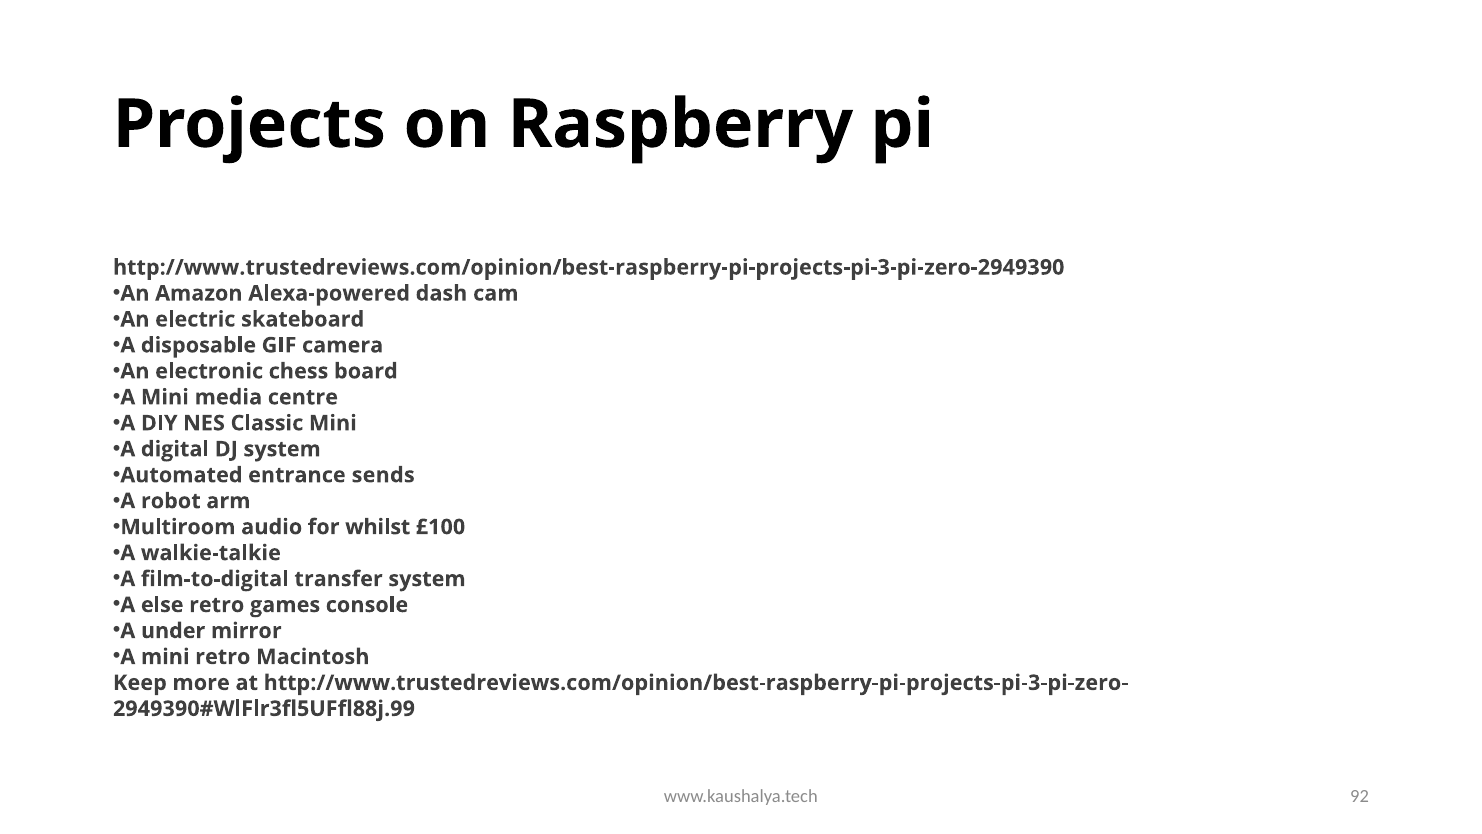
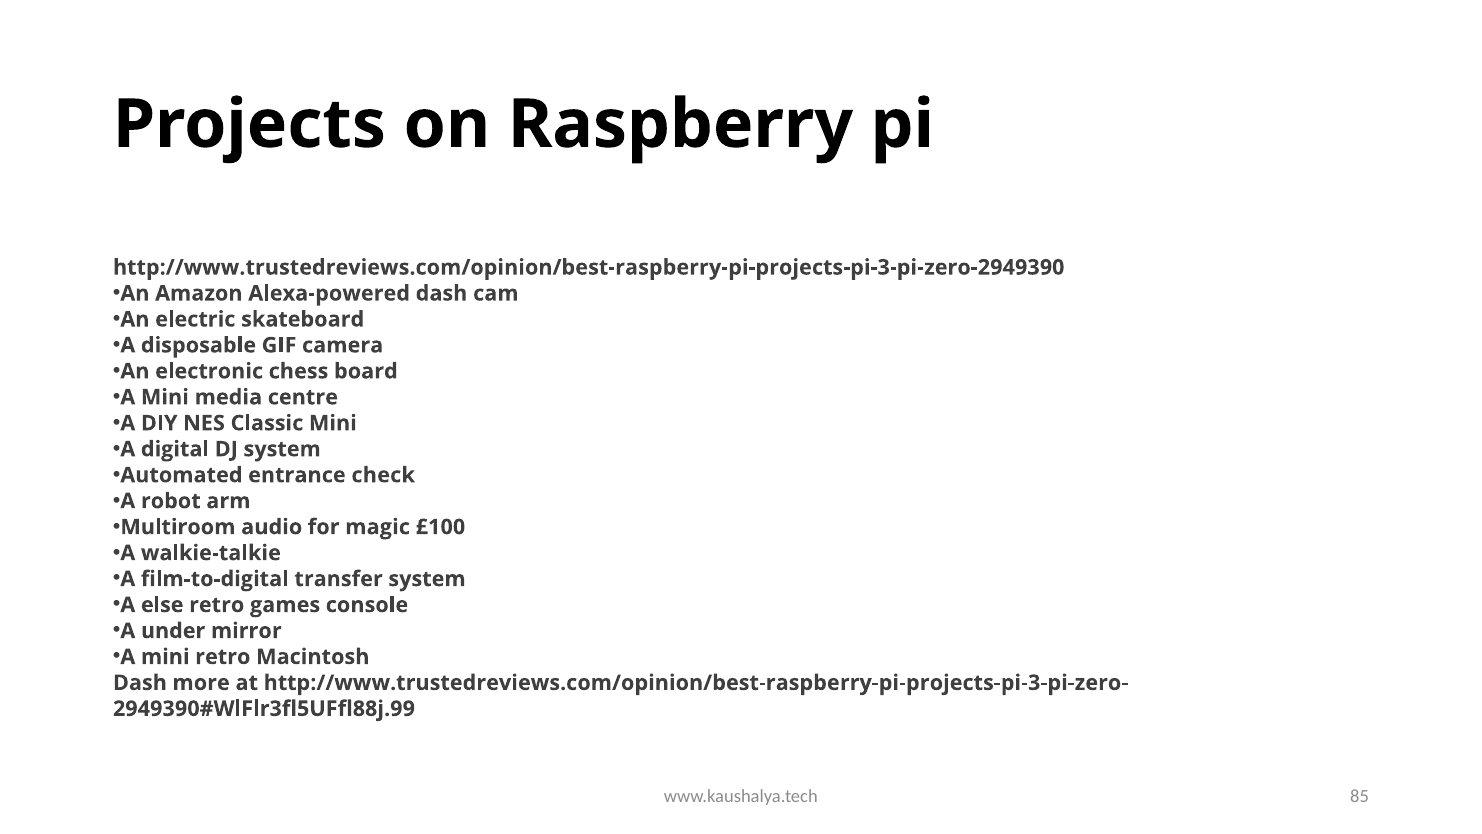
sends: sends -> check (383, 475)
whilst: whilst -> magic (378, 527)
Keep: Keep -> Dash (140, 683)
92: 92 -> 85 (1360, 796)
